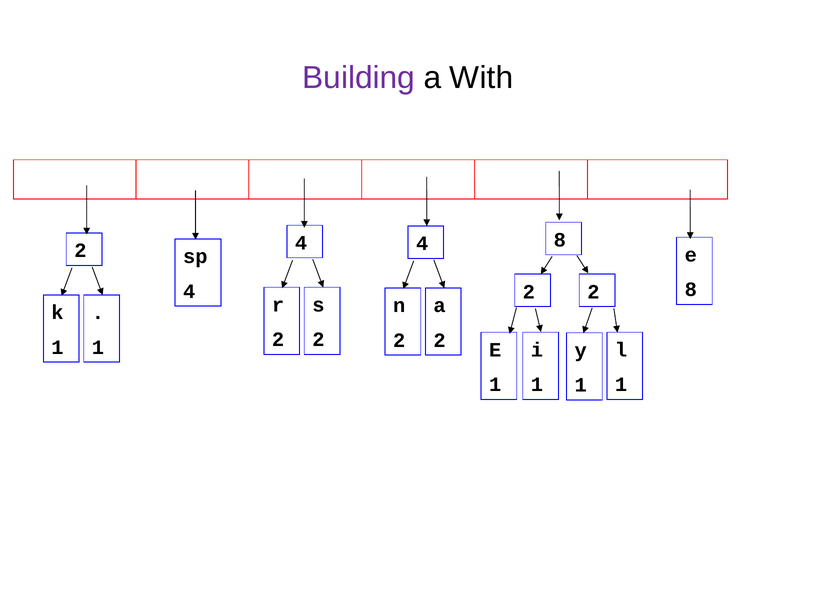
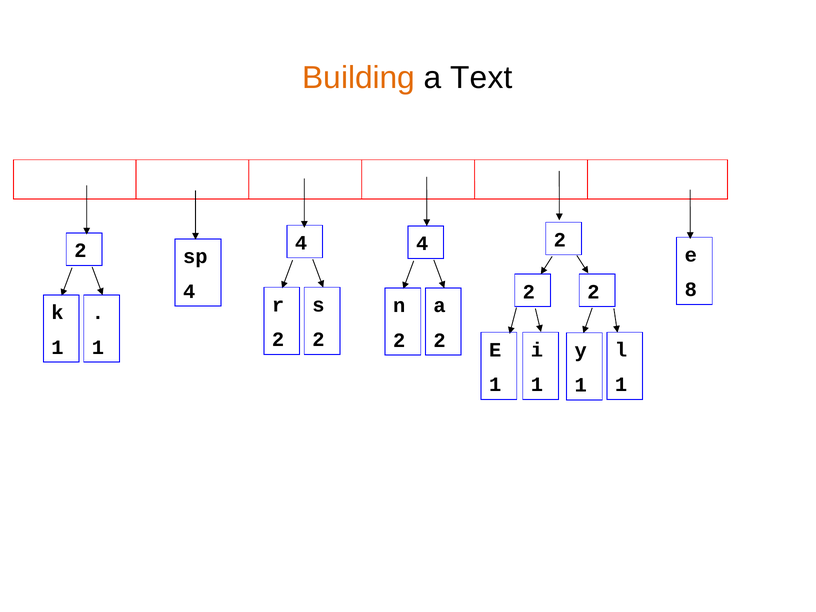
Building colour: purple -> orange (359, 78)
With: With -> Text (481, 78)
4 8: 8 -> 2 (560, 240)
